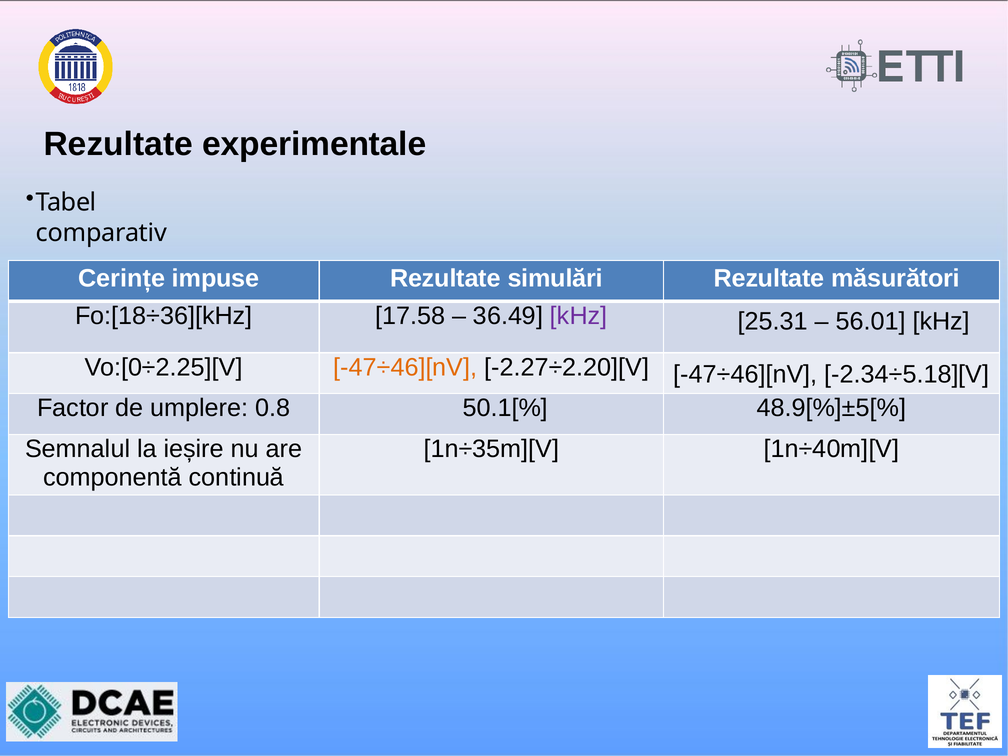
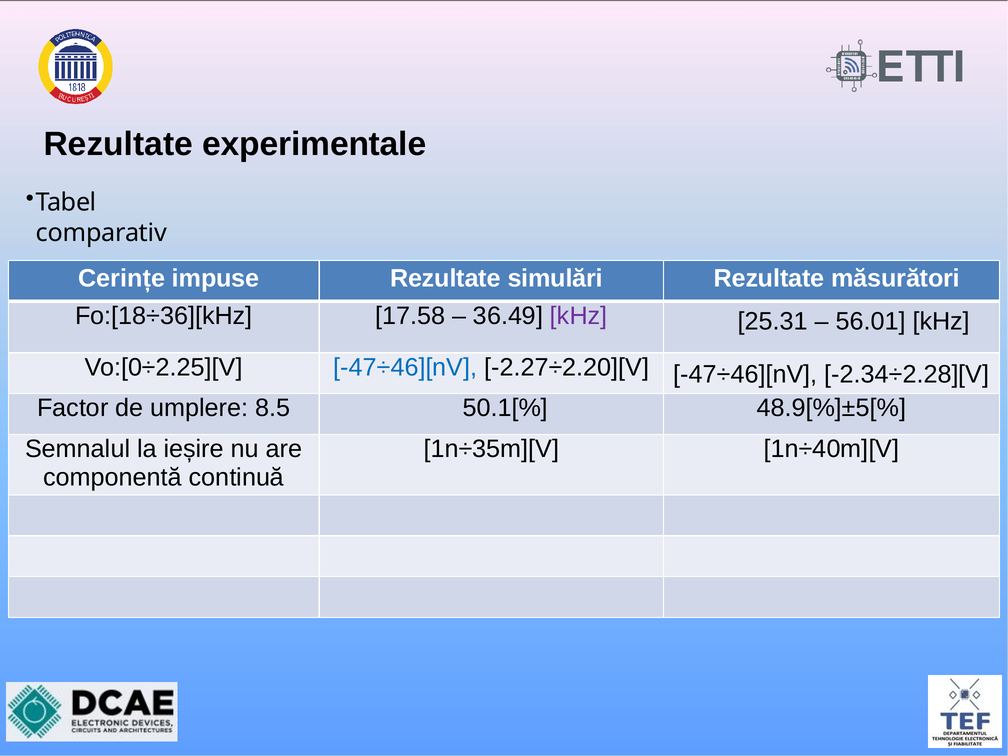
-47÷46][nV colour: orange -> blue (405, 367)
-2.34÷5.18][V: -2.34÷5.18][V -> -2.34÷2.28][V (907, 375)
0.8: 0.8 -> 8.5 (273, 408)
